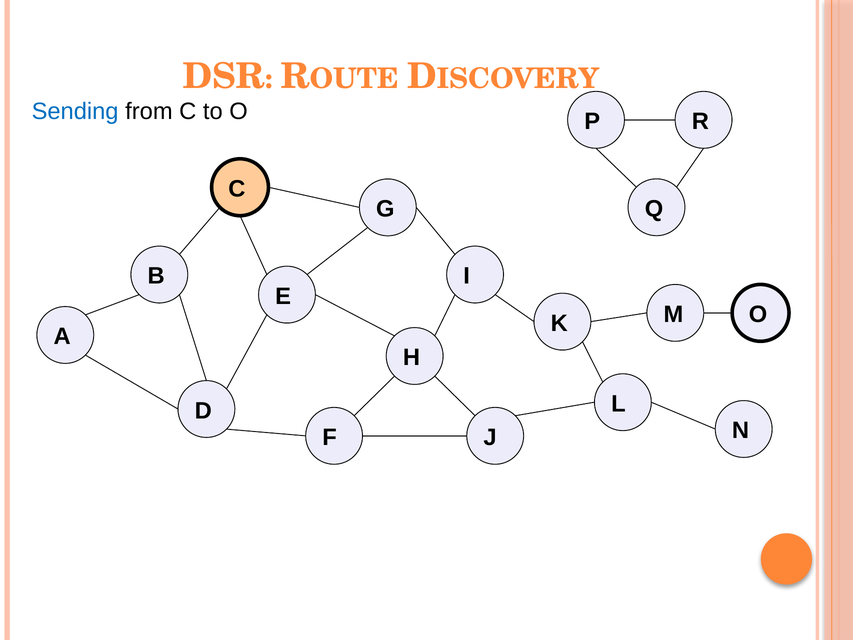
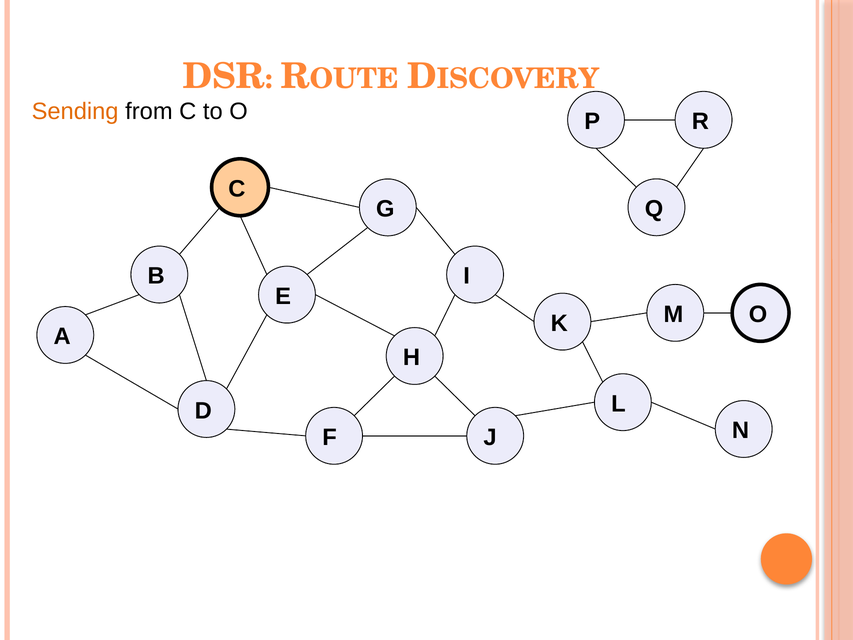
Sending colour: blue -> orange (75, 112)
